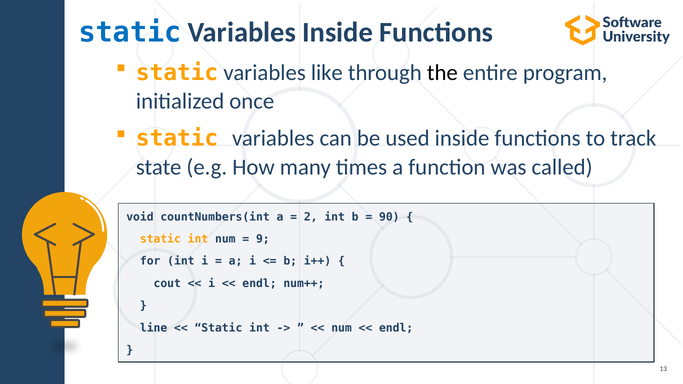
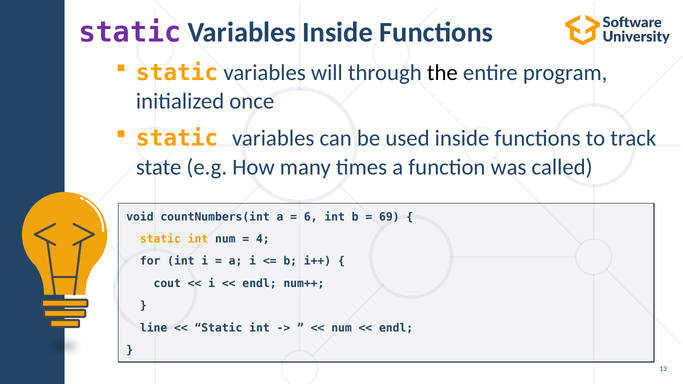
static colour: blue -> purple (130, 32)
like: like -> will (327, 73)
2: 2 -> 6 (311, 217)
90: 90 -> 69 (389, 217)
9: 9 -> 4 (263, 239)
